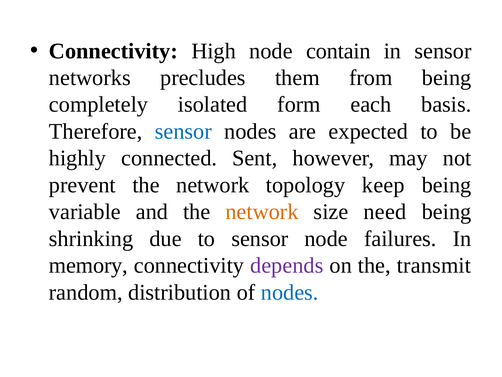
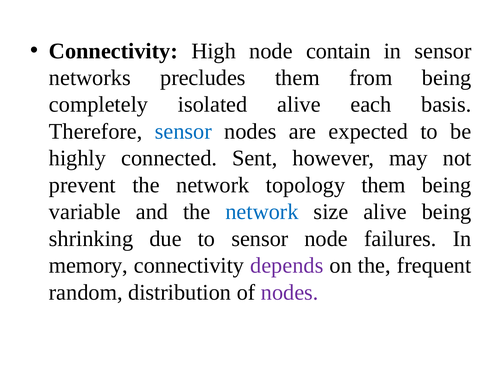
isolated form: form -> alive (299, 104)
topology keep: keep -> them (384, 185)
network colour: orange -> blue (262, 212)
size need: need -> alive (385, 212)
transmit: transmit -> frequent (434, 265)
nodes colour: blue -> purple (290, 292)
